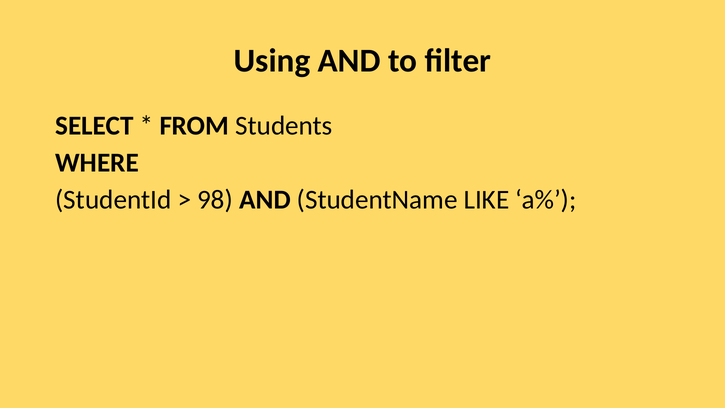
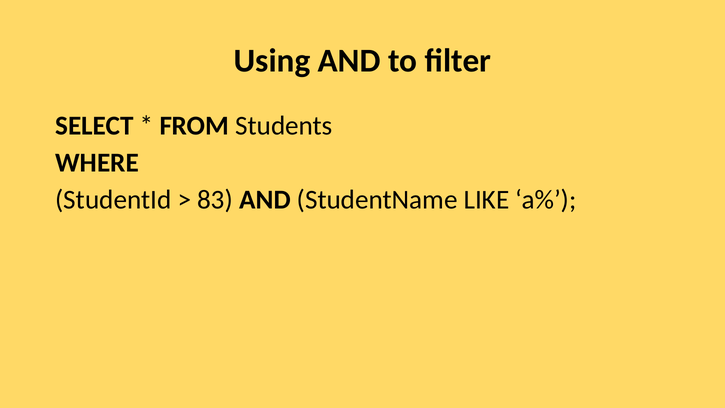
98: 98 -> 83 (215, 200)
